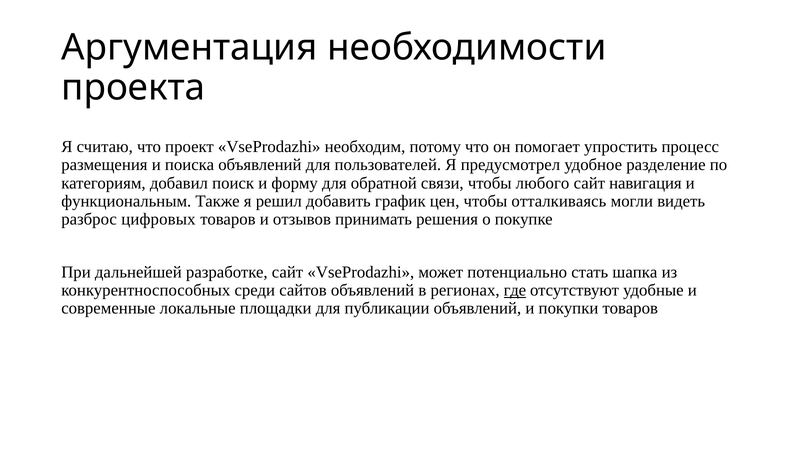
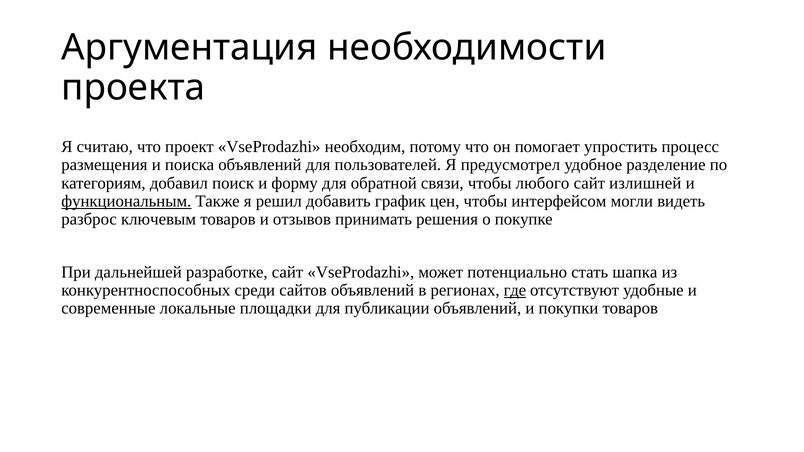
навигация: навигация -> излишней (645, 183)
функциональным underline: none -> present (126, 201)
отталкиваясь: отталкиваясь -> интерфейсом (559, 201)
цифровых: цифровых -> ключевым (159, 219)
